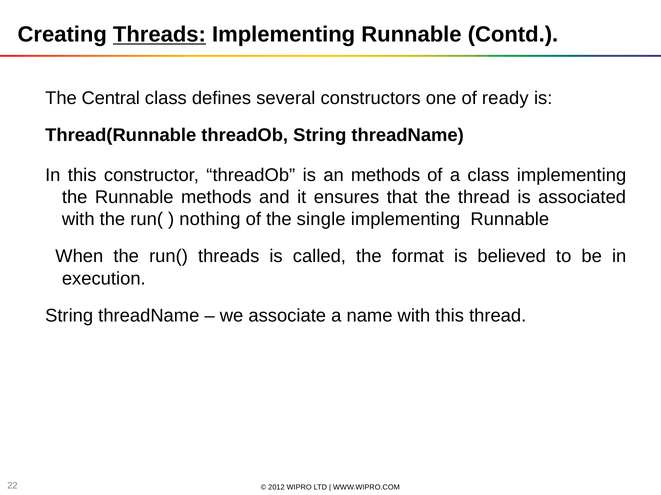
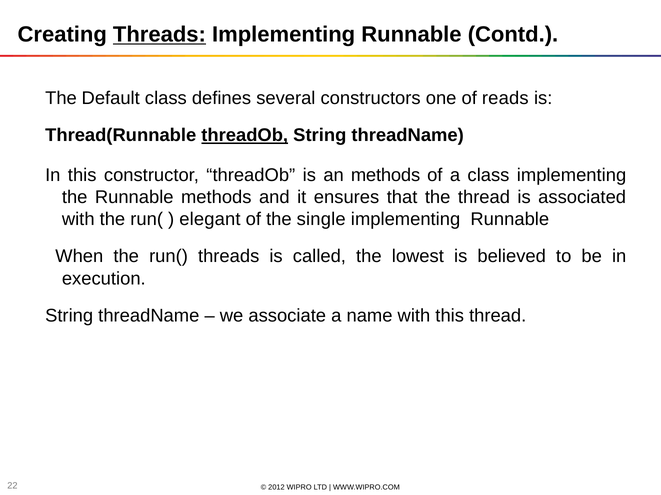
Central: Central -> Default (111, 98)
ready: ready -> reads (505, 98)
threadOb underline: none -> present (245, 136)
nothing: nothing -> elegant (210, 220)
format: format -> lowest (418, 257)
